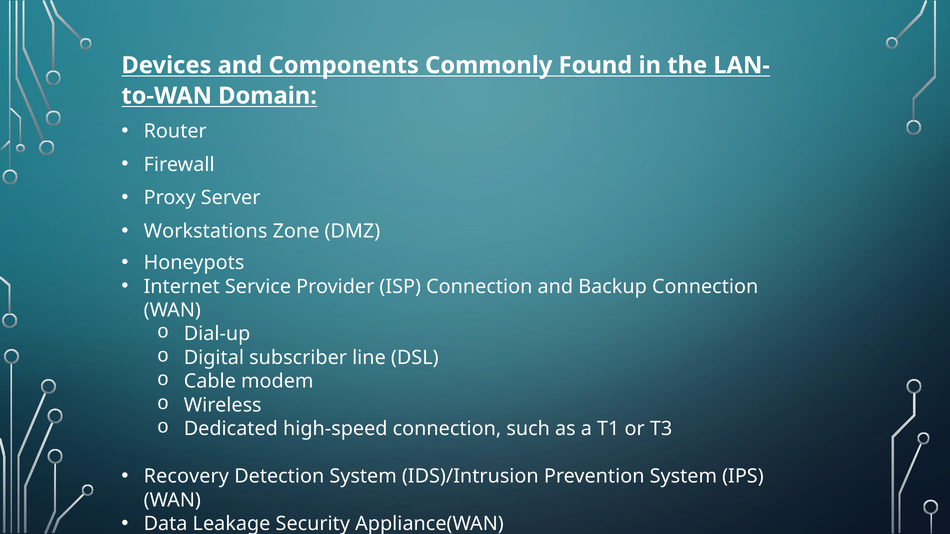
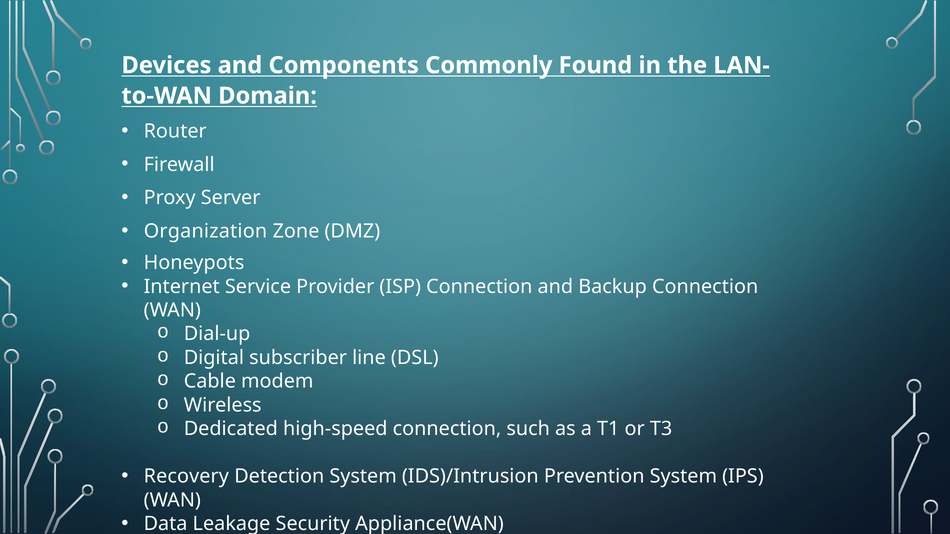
Workstations: Workstations -> Organization (205, 231)
